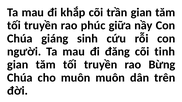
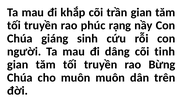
giữa: giữa -> rạng (120, 25)
đăng: đăng -> dâng (117, 52)
